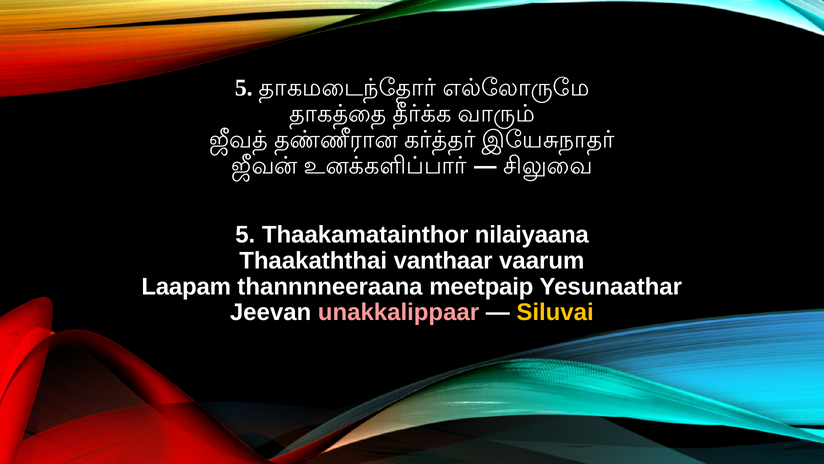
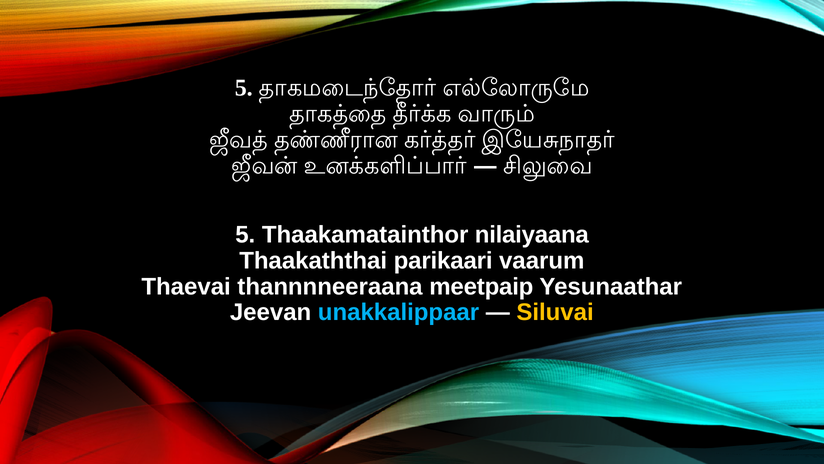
vanthaar: vanthaar -> parikaari (443, 260)
Laapam: Laapam -> Thaevai (186, 286)
unakkalippaar colour: pink -> light blue (399, 312)
